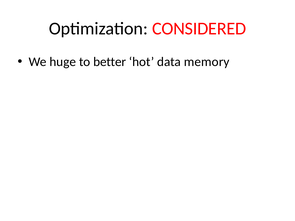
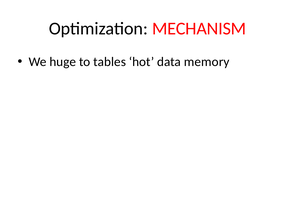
CONSIDERED: CONSIDERED -> MECHANISM (199, 29)
better: better -> tables (110, 62)
